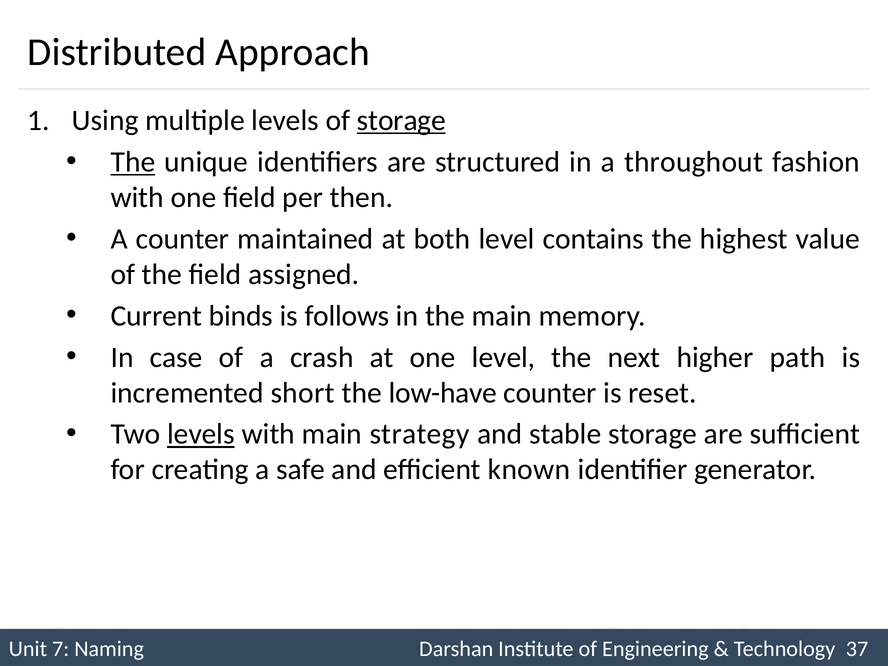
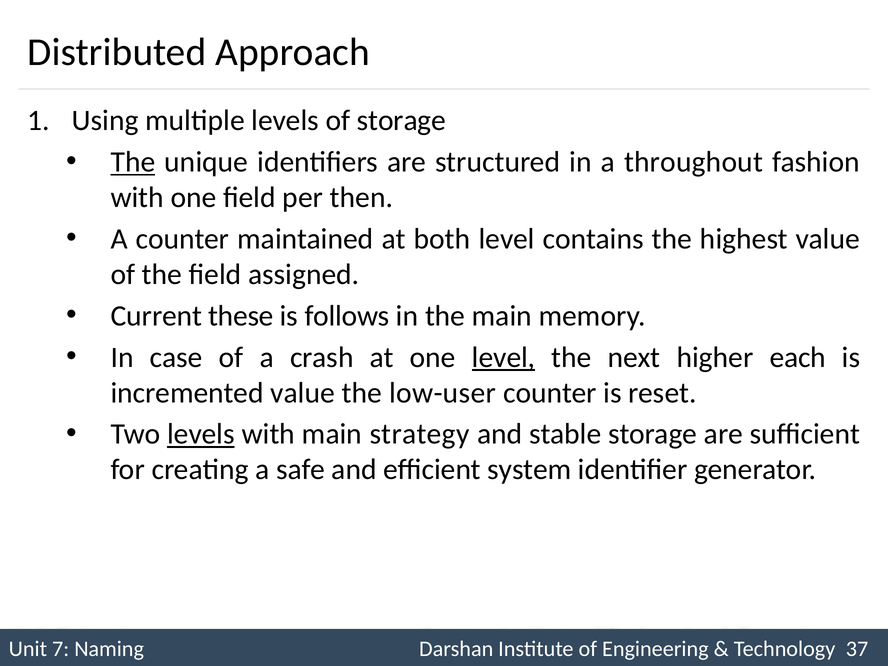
storage underline: present -> none (401, 120)
binds: binds -> these (241, 316)
level underline: none -> present (504, 357)
path: path -> each (798, 357)
incremented short: short -> value (303, 393)
low-have: low-have -> low-user (443, 393)
known: known -> system (529, 470)
